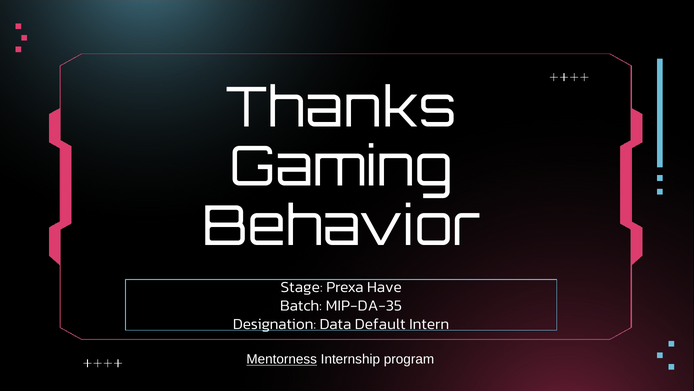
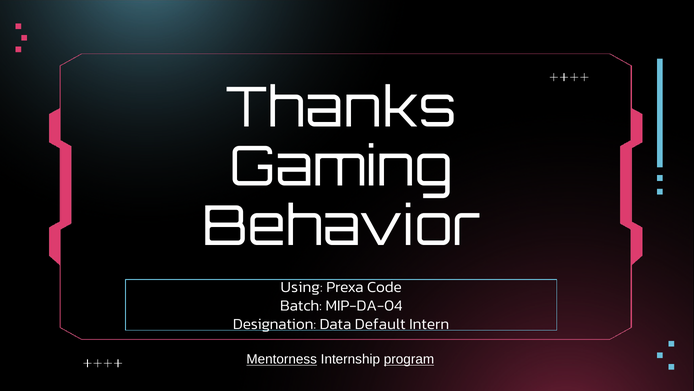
Stage: Stage -> Using (302, 287)
Have: Have -> Code (384, 287)
MIP-DA-35: MIP-DA-35 -> MIP-DA-04 (364, 305)
program underline: none -> present (409, 359)
